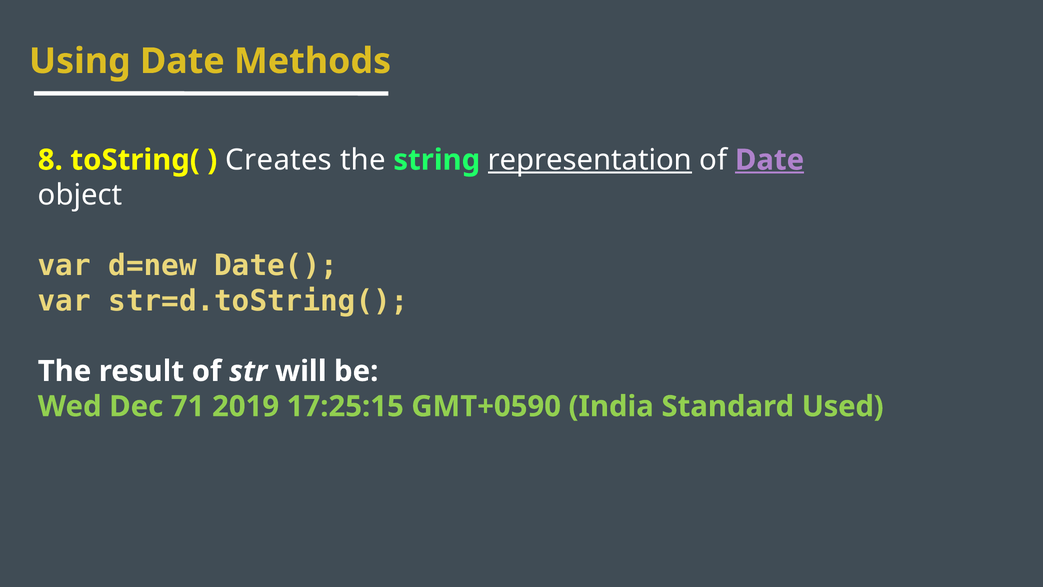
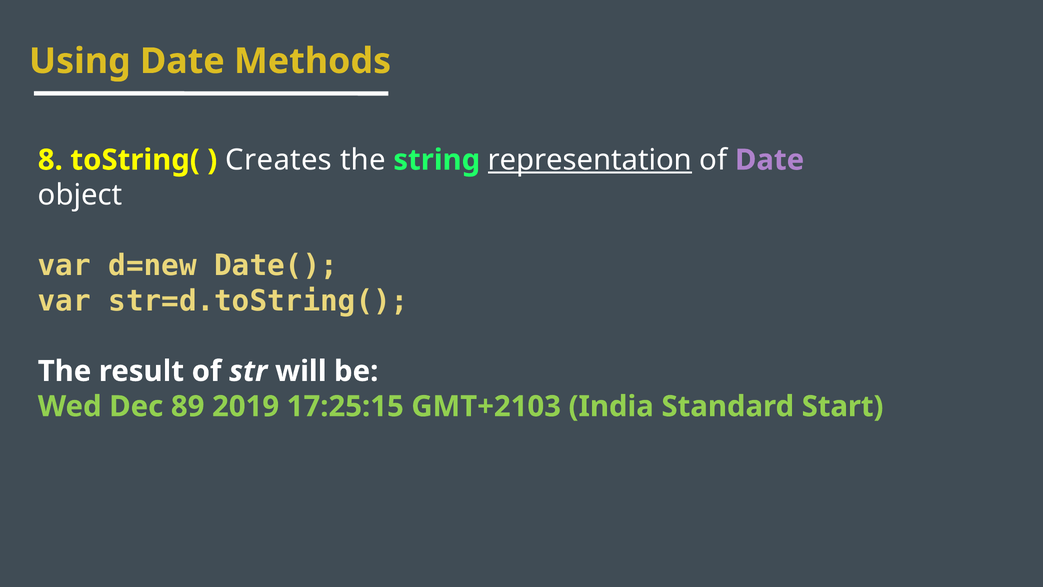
Date underline: present -> none (770, 160)
71: 71 -> 89 (188, 406)
GMT+0590: GMT+0590 -> GMT+2103 (486, 406)
Used: Used -> Start (843, 406)
